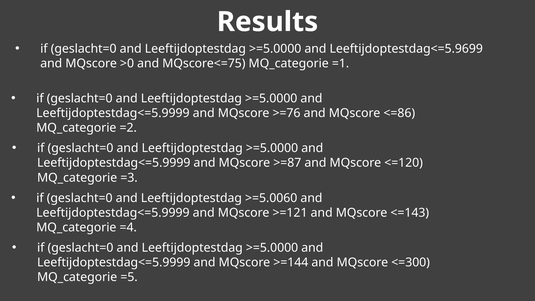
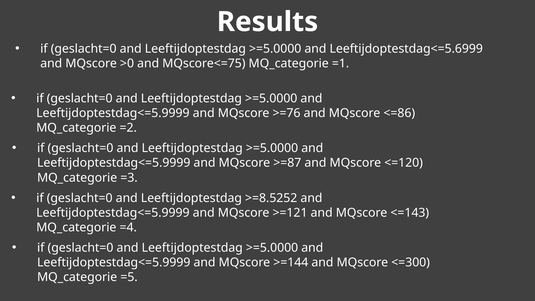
Leeftijdoptestdag<=5.9699: Leeftijdoptestdag<=5.9699 -> Leeftijdoptestdag<=5.6999 (406, 49)
>=5.0060: >=5.0060 -> >=8.5252 (271, 198)
